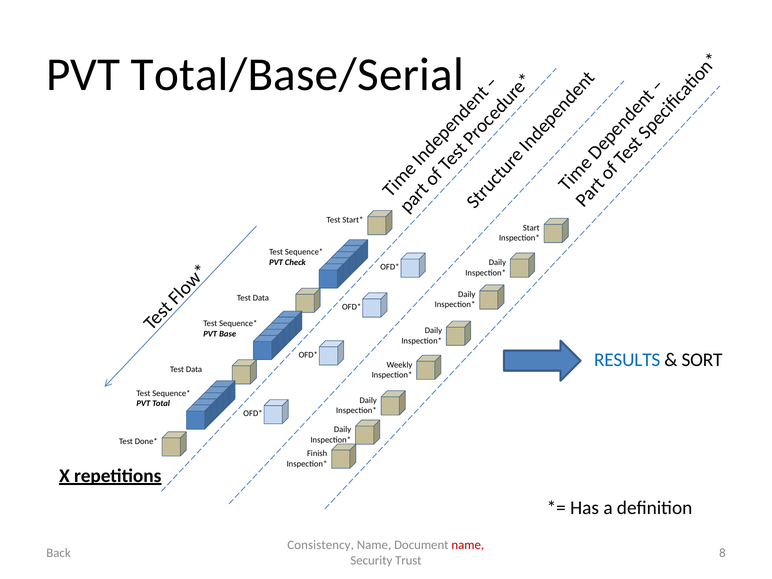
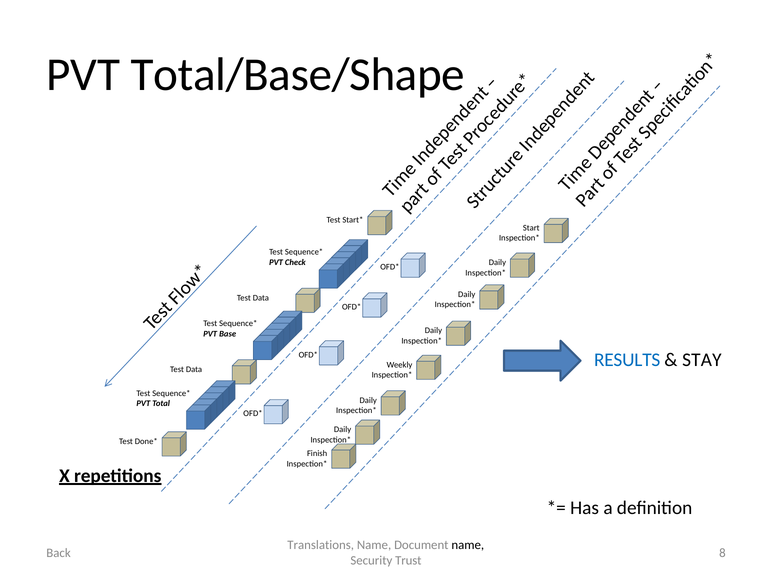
Total/Base/Serial: Total/Base/Serial -> Total/Base/Shape (298, 75)
SORT: SORT -> STAY (702, 360)
Consistency: Consistency -> Translations (321, 545)
name colour: red -> black (468, 545)
